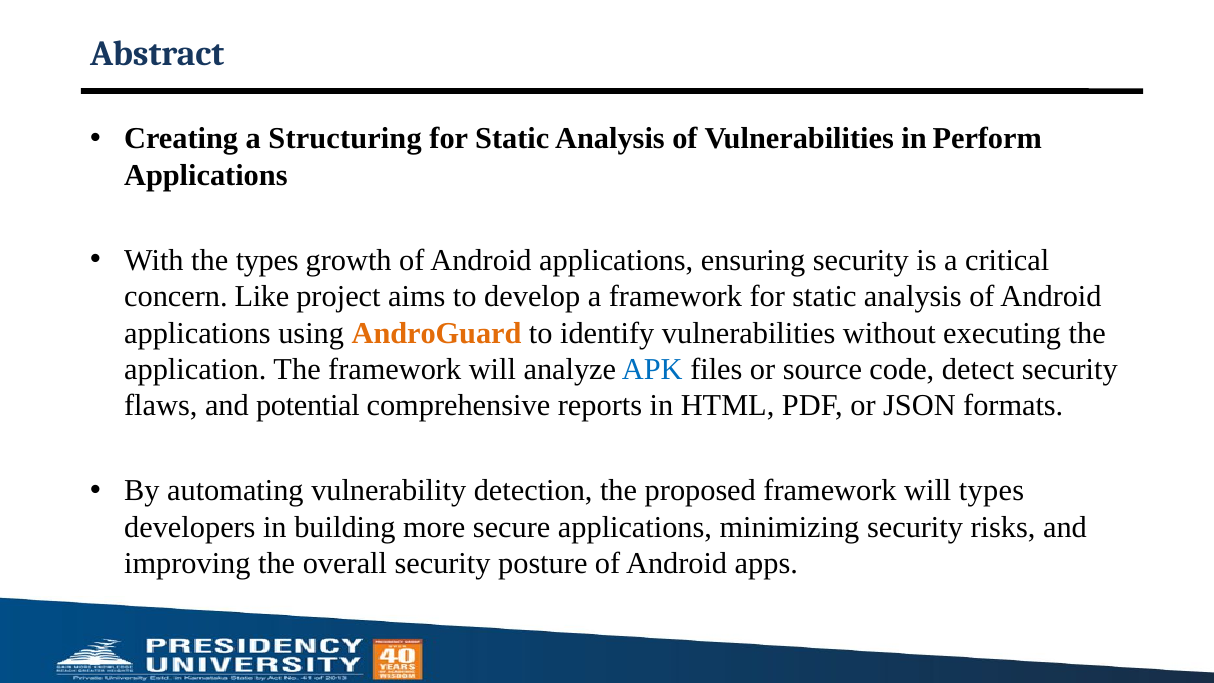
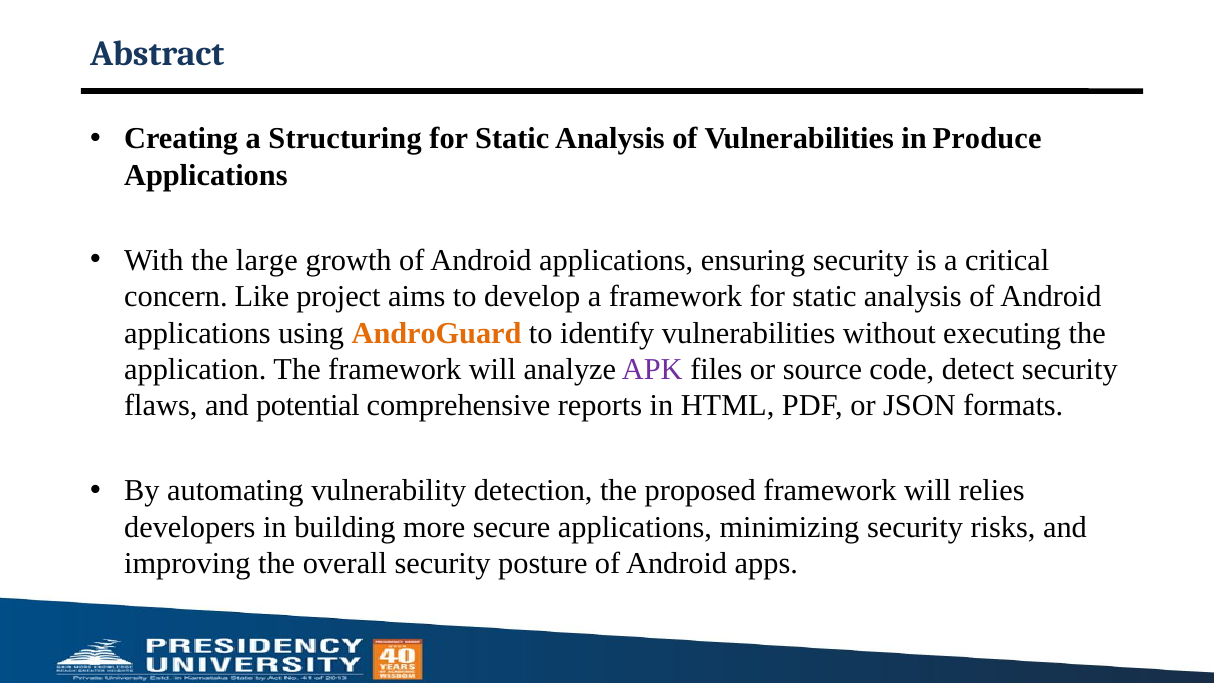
Perform: Perform -> Produce (987, 139)
the types: types -> large (267, 260)
APK colour: blue -> purple (652, 369)
will types: types -> relies (992, 491)
